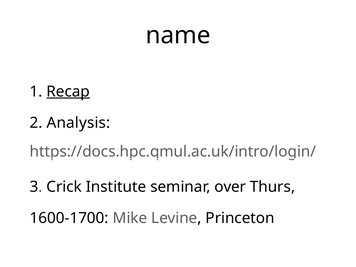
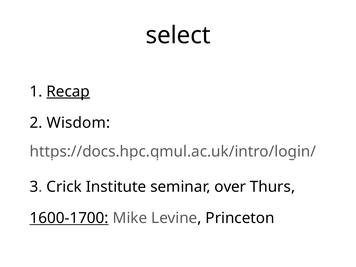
name: name -> select (178, 35)
Analysis: Analysis -> Wisdom (78, 123)
1600-1700 underline: none -> present (69, 218)
